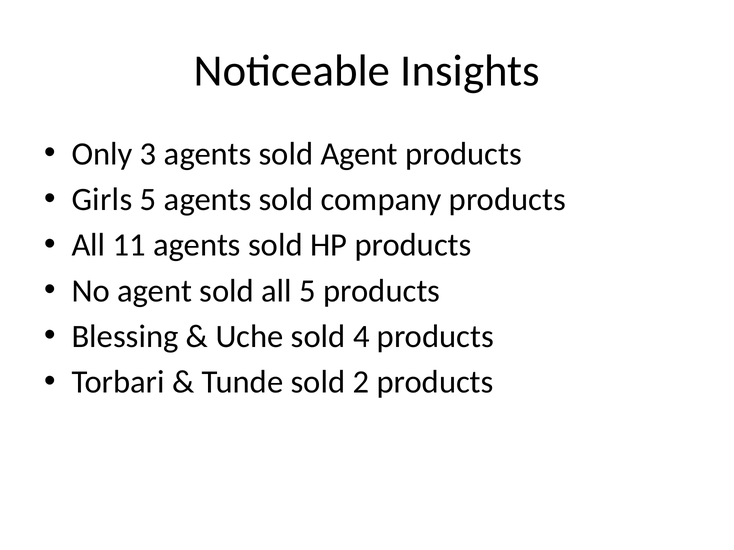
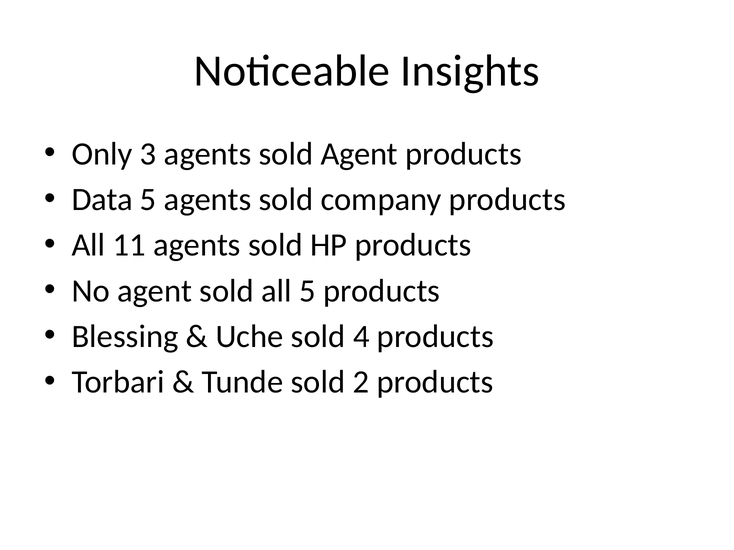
Girls: Girls -> Data (102, 200)
